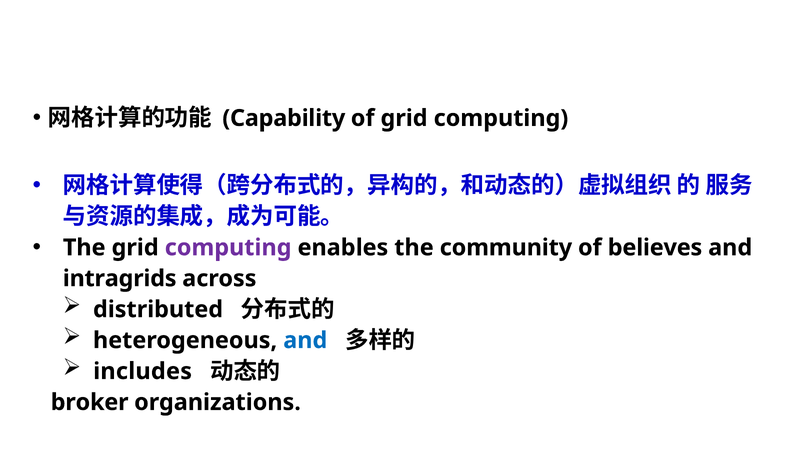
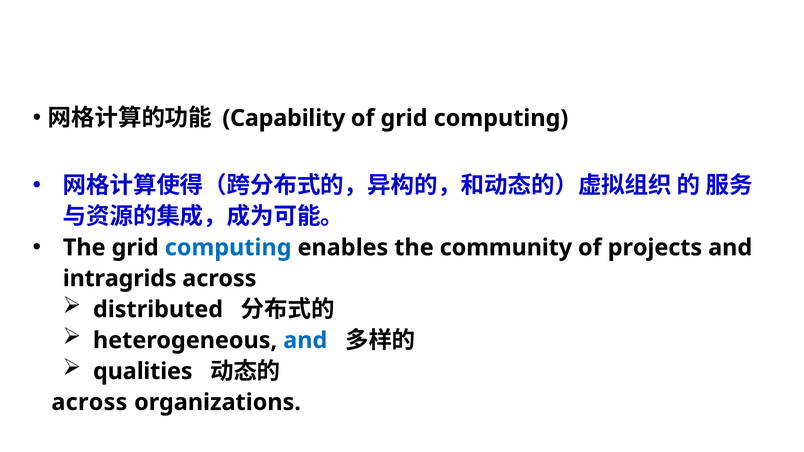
computing colour: purple -> blue (228, 248)
believes: believes -> projects (655, 248)
includes: includes -> qualities (143, 372)
broker: broker -> across (89, 402)
